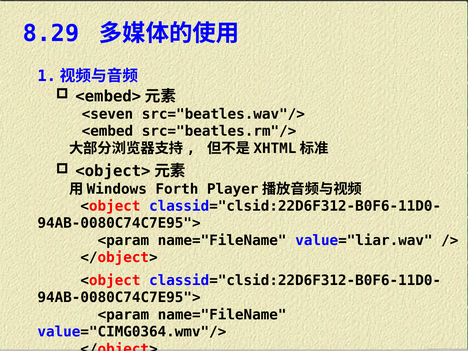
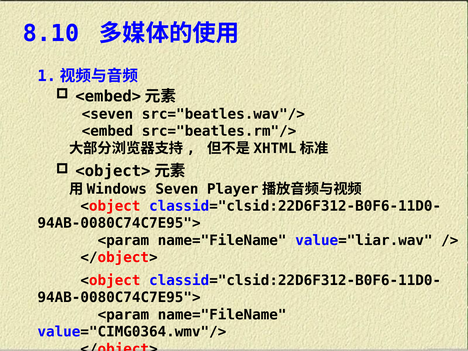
8.29: 8.29 -> 8.10 (51, 33)
Forth: Forth -> Seven (177, 189)
